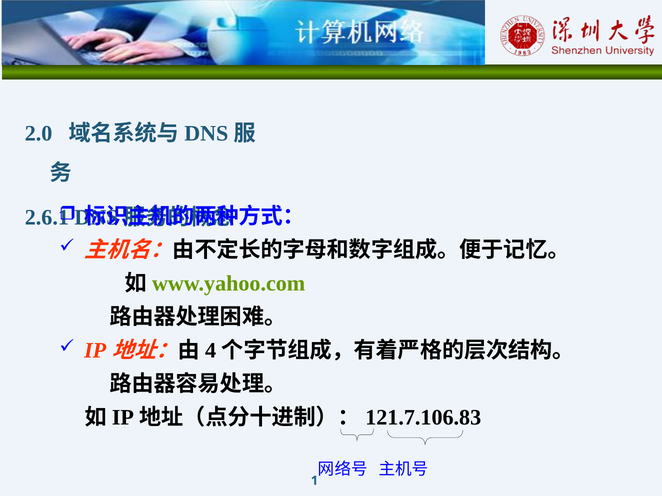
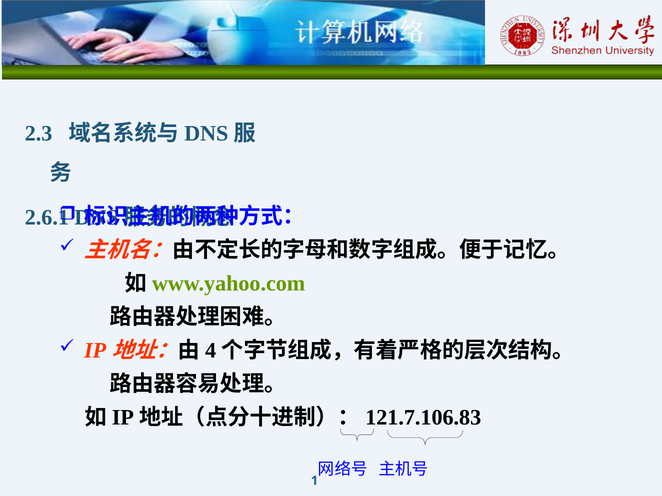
2.0: 2.0 -> 2.3 (39, 134)
